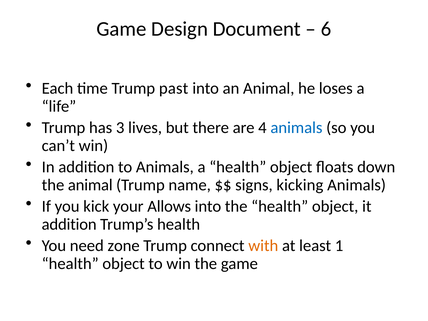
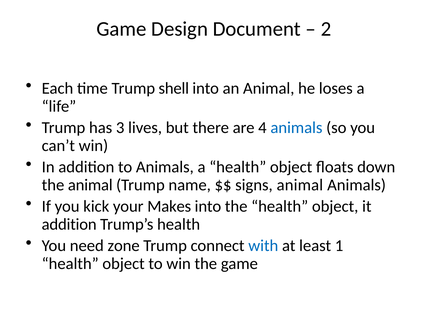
6: 6 -> 2 (326, 29)
past: past -> shell (174, 88)
signs kicking: kicking -> animal (300, 185)
Allows: Allows -> Makes (169, 206)
with colour: orange -> blue (263, 246)
